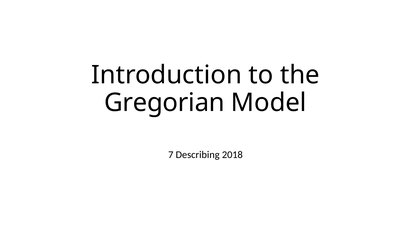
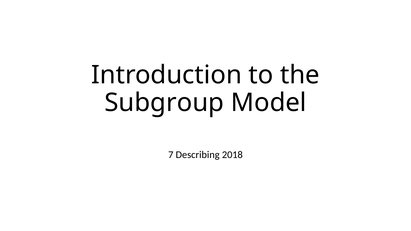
Gregorian: Gregorian -> Subgroup (164, 103)
